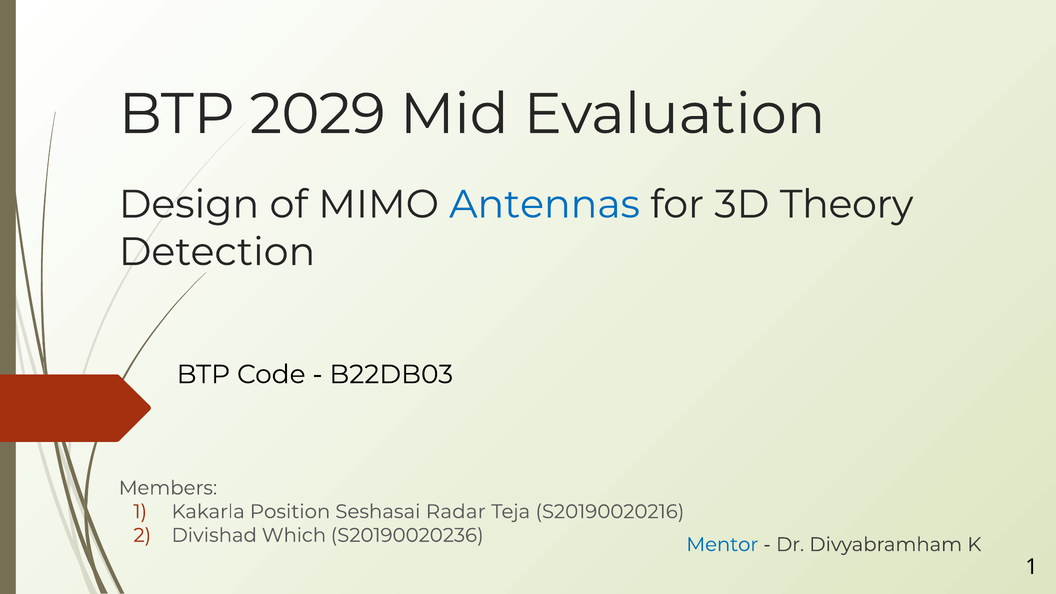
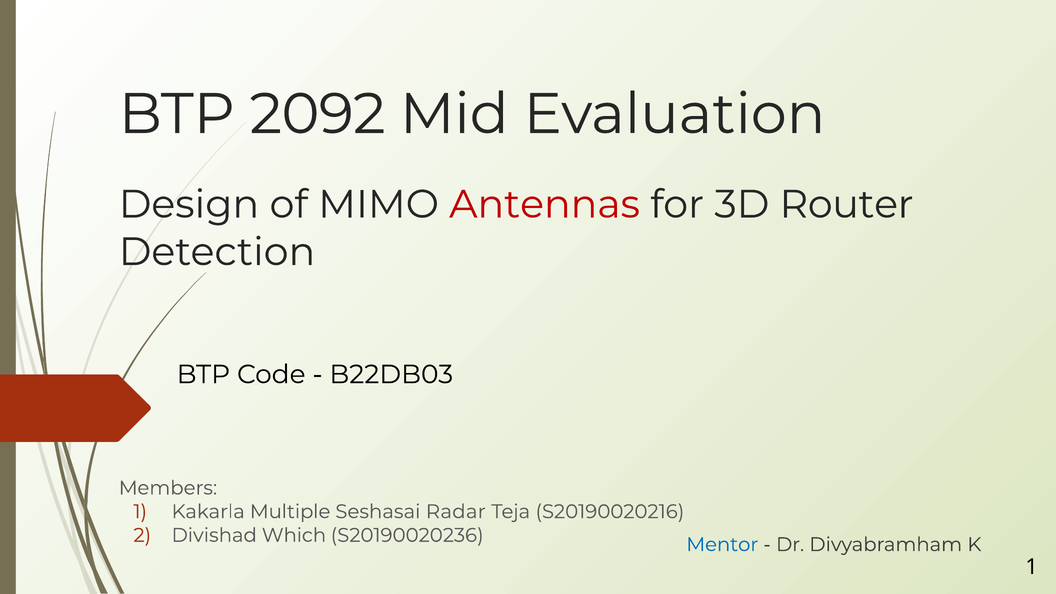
2029: 2029 -> 2092 (318, 114)
Antennas colour: blue -> red (545, 204)
Theory: Theory -> Router (847, 204)
Position: Position -> Multiple (290, 512)
